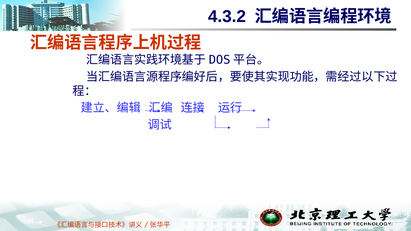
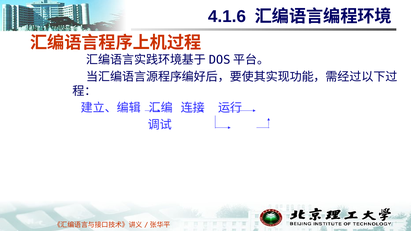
4.3.2: 4.3.2 -> 4.1.6 (227, 17)
